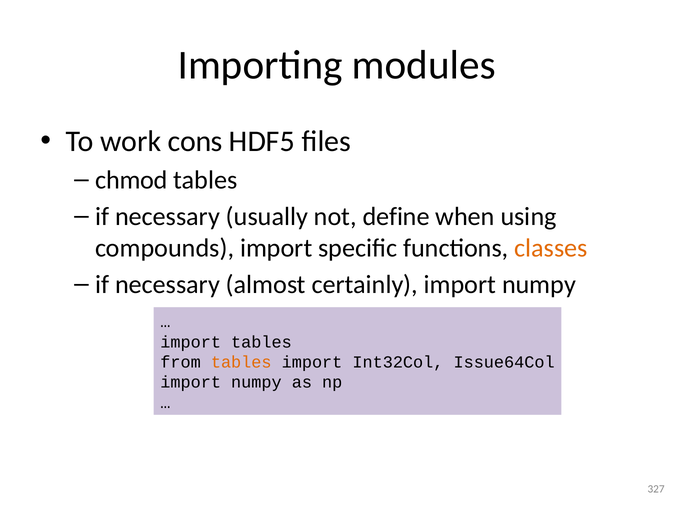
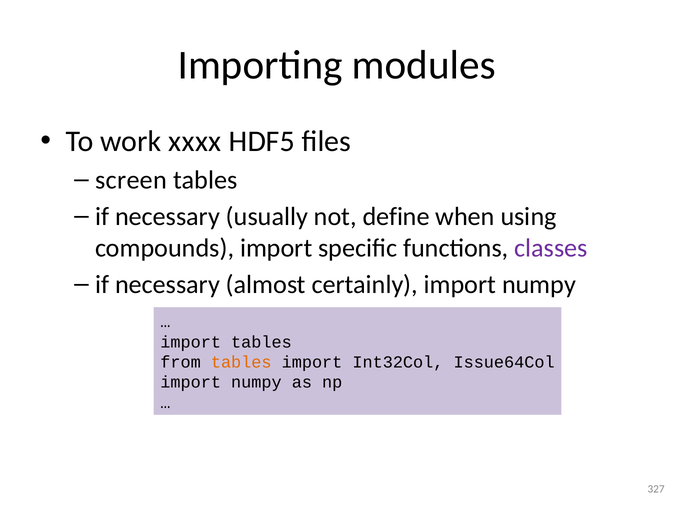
cons: cons -> xxxx (195, 141)
chmod: chmod -> screen (131, 180)
classes colour: orange -> purple (551, 248)
